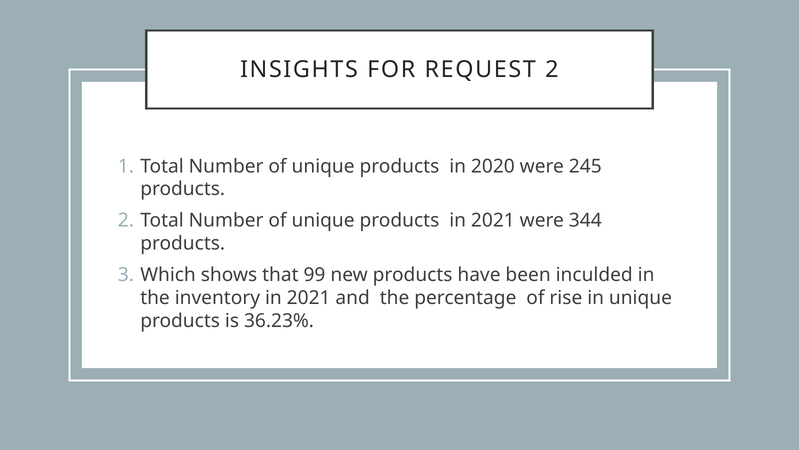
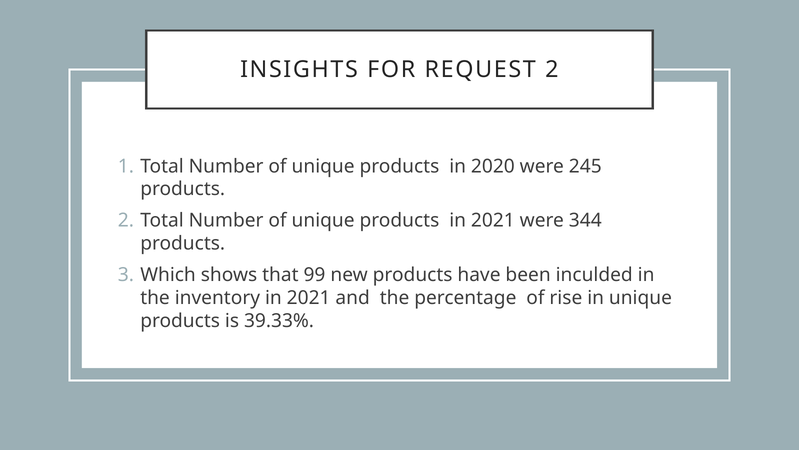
36.23%: 36.23% -> 39.33% (279, 320)
